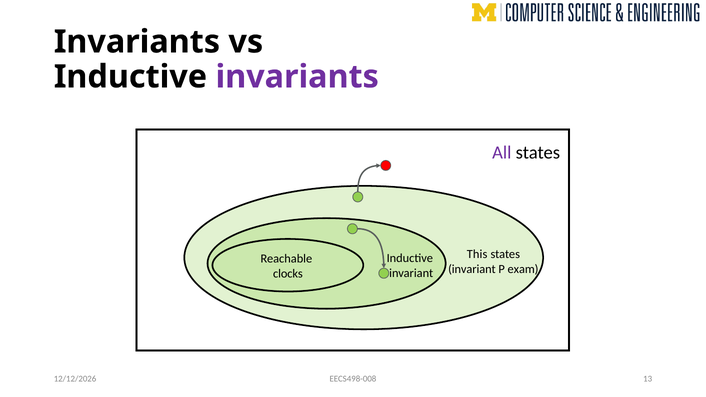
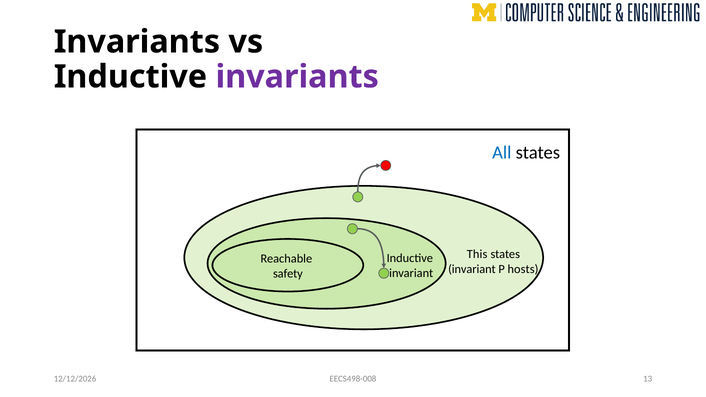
All colour: purple -> blue (502, 153)
exam: exam -> hosts (523, 269)
clocks: clocks -> safety (288, 274)
